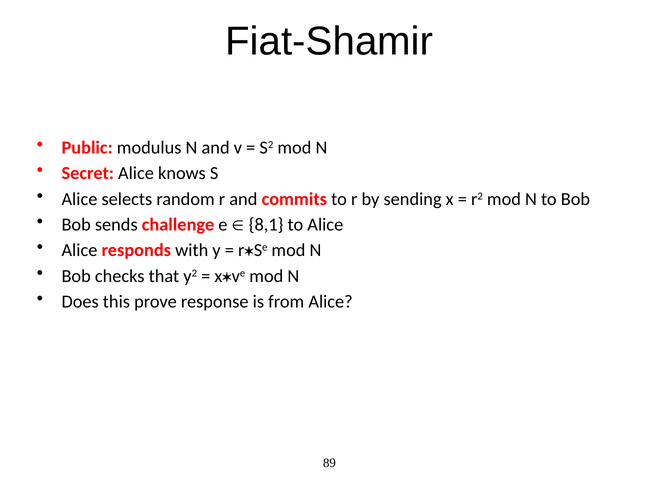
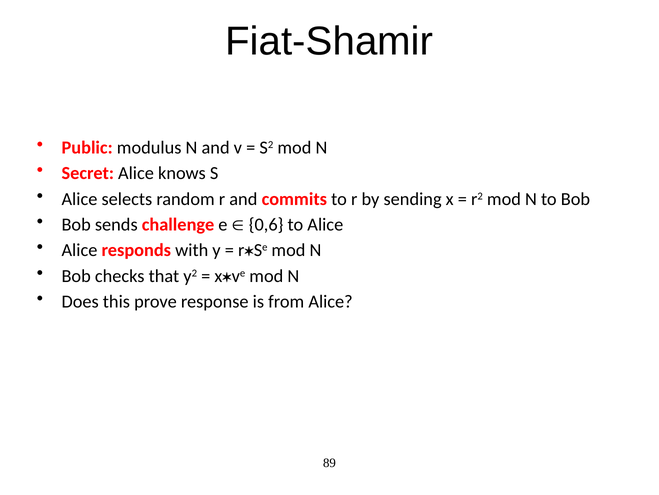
8,1: 8,1 -> 0,6 (266, 224)
